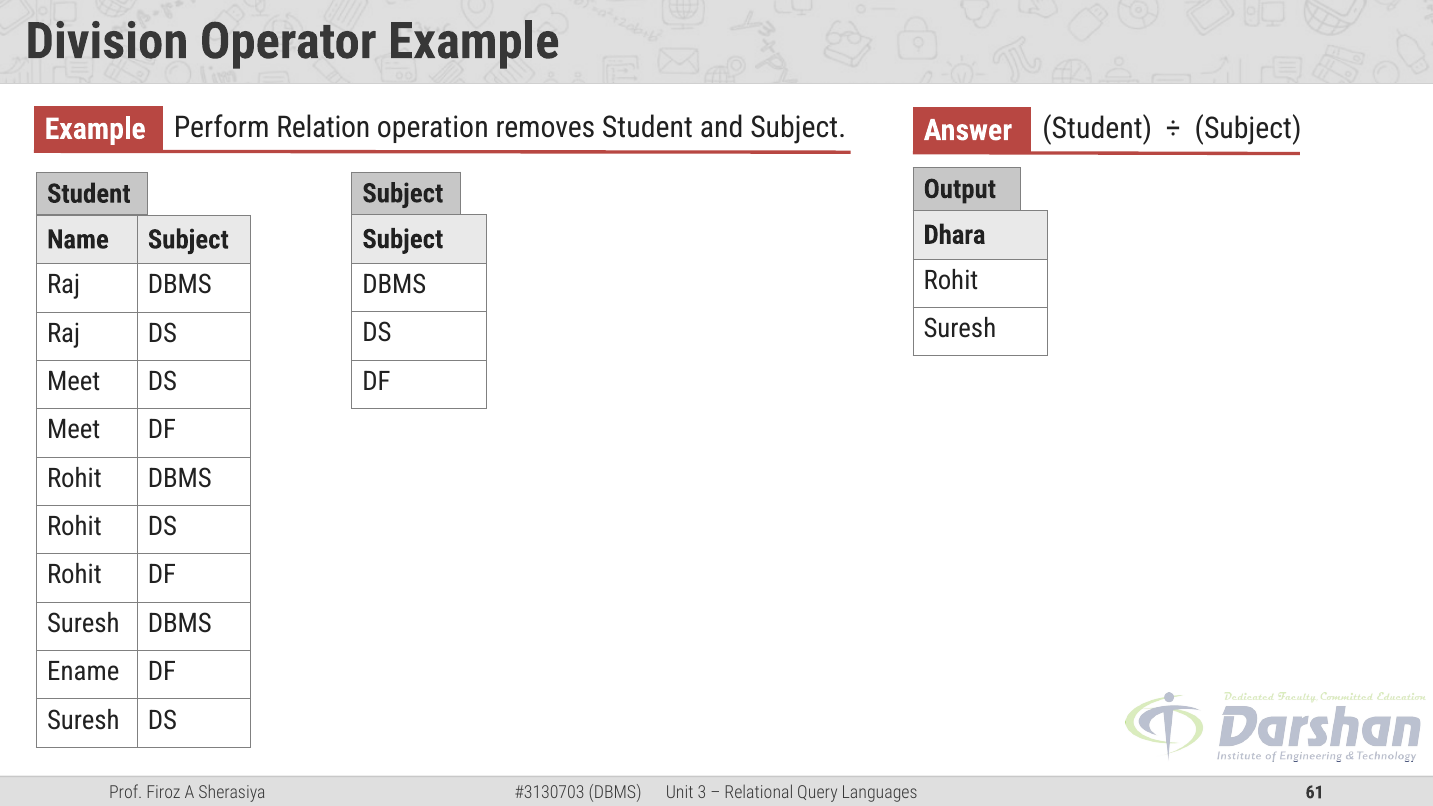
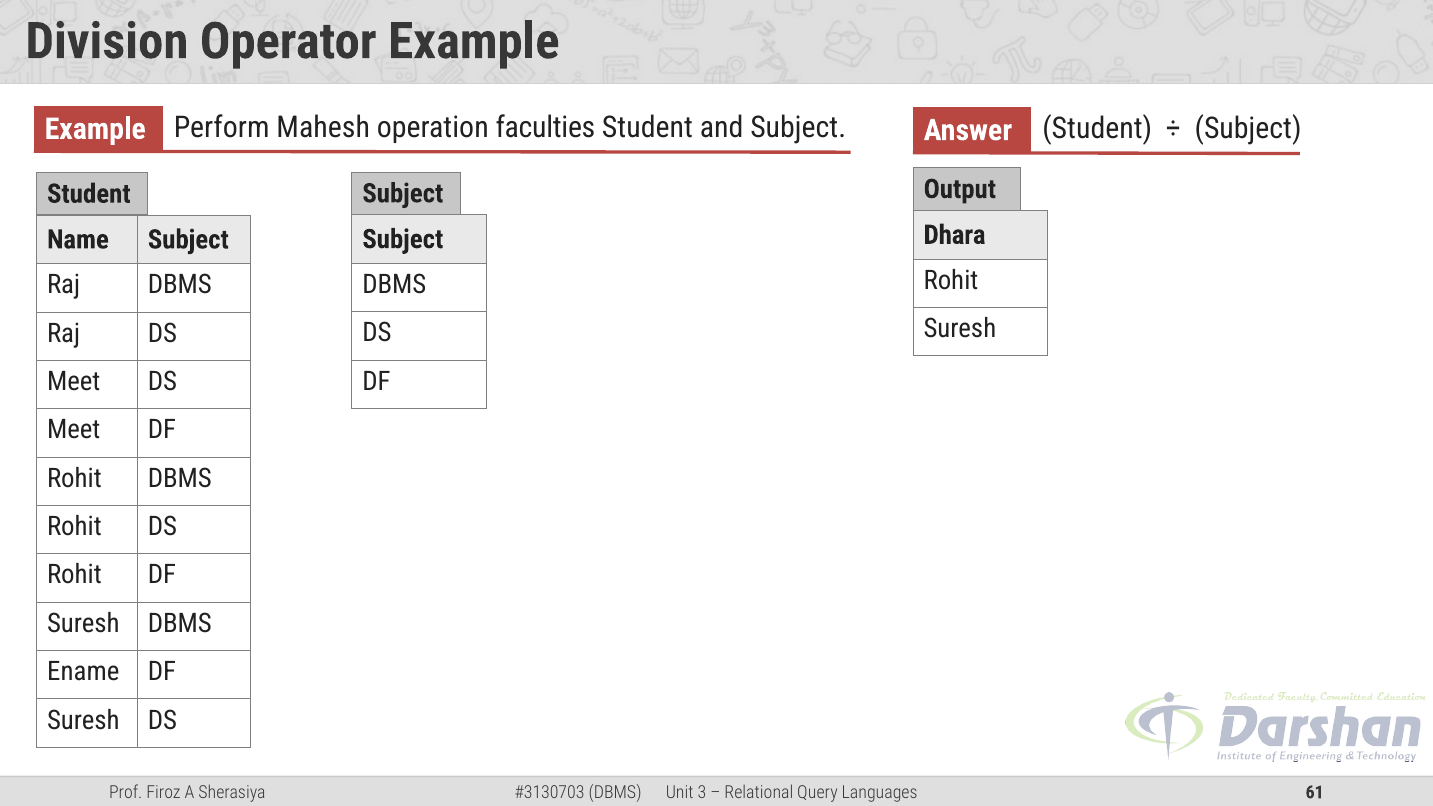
Relation: Relation -> Mahesh (323, 128)
removes: removes -> faculties (545, 128)
